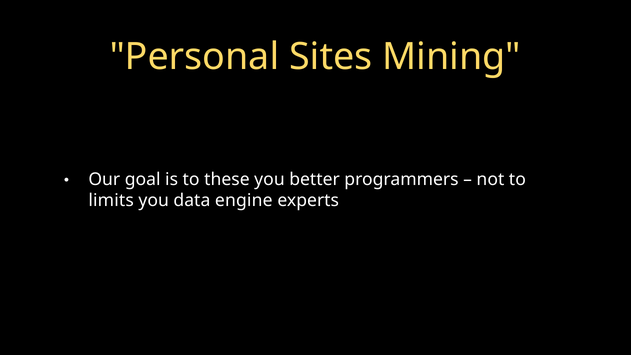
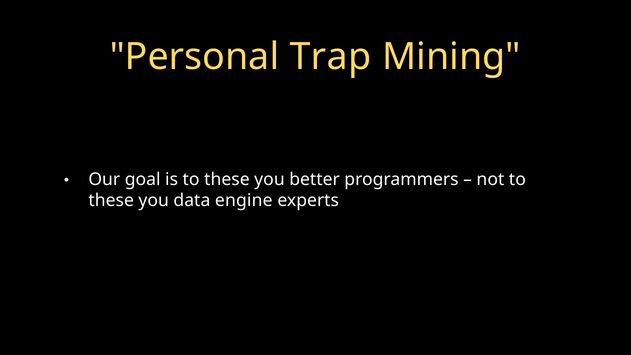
Sites: Sites -> Trap (331, 57)
limits: limits -> these (111, 201)
